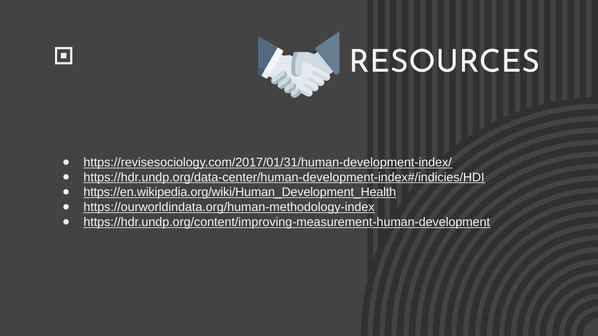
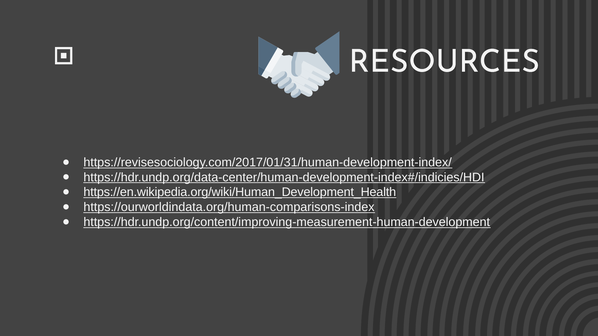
https://ourworldindata.org/human-methodology-index: https://ourworldindata.org/human-methodology-index -> https://ourworldindata.org/human-comparisons-index (229, 207)
